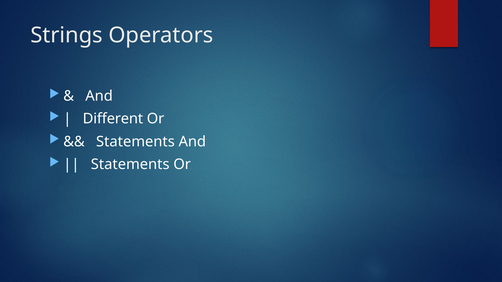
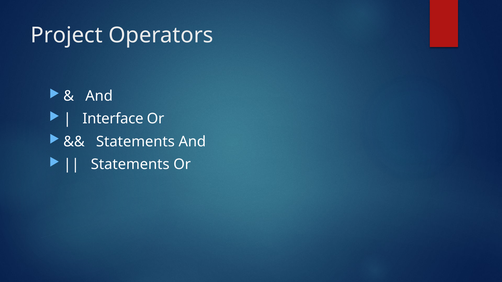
Strings: Strings -> Project (67, 35)
Different: Different -> Interface (113, 119)
